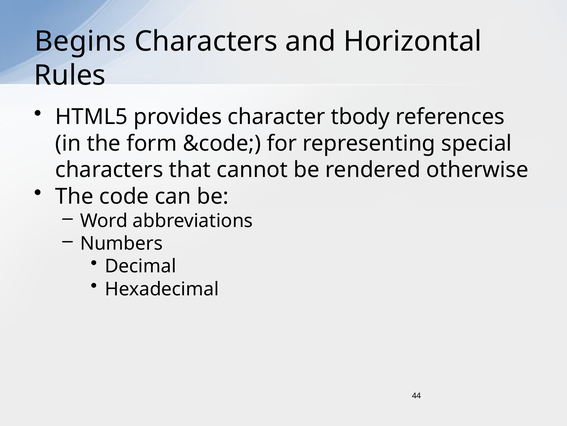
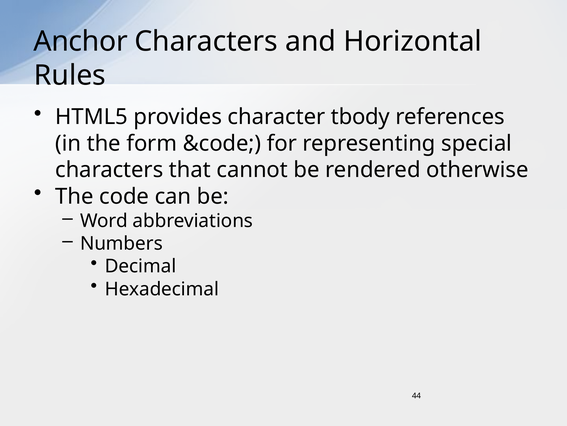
Begins: Begins -> Anchor (81, 41)
